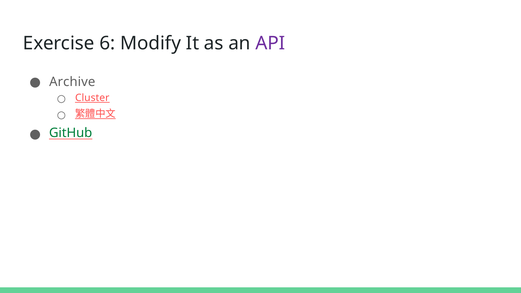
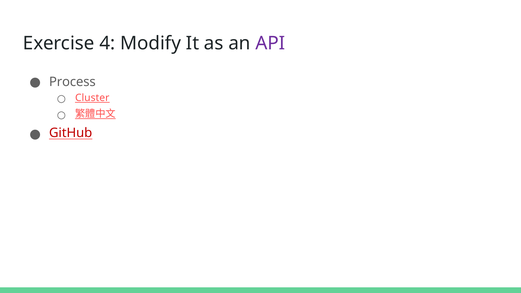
6: 6 -> 4 (107, 43)
Archive: Archive -> Process (72, 82)
GitHub colour: green -> red (71, 133)
